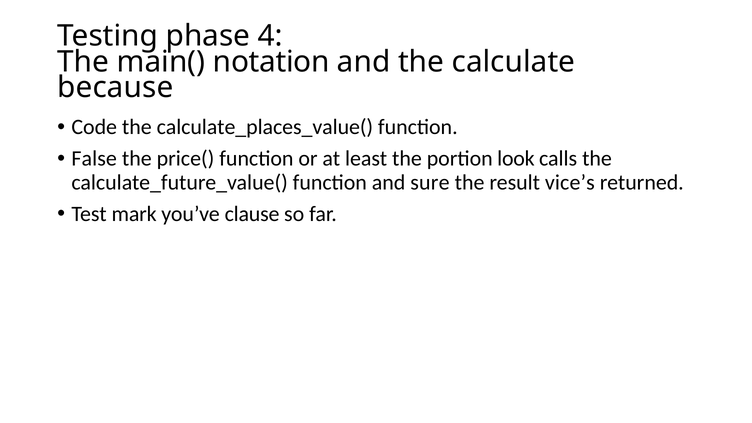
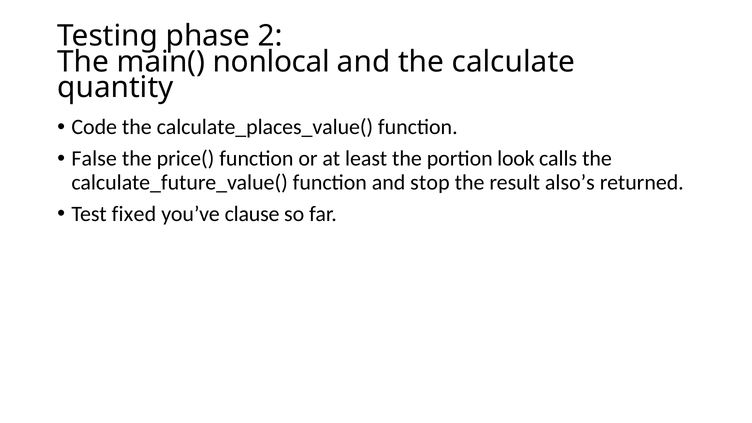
4: 4 -> 2 (270, 36)
notation: notation -> nonlocal (271, 62)
because: because -> quantity (115, 87)
sure: sure -> stop (430, 182)
vice’s: vice’s -> also’s (570, 182)
mark: mark -> fixed (134, 214)
